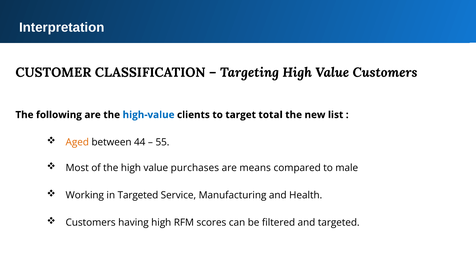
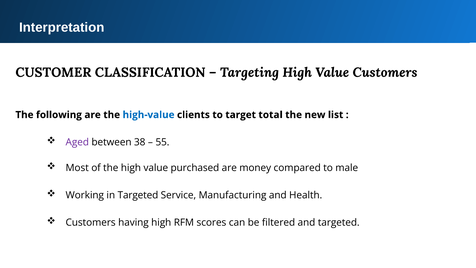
Aged colour: orange -> purple (77, 142)
44: 44 -> 38 (140, 142)
purchases: purchases -> purchased (195, 168)
means: means -> money (255, 168)
